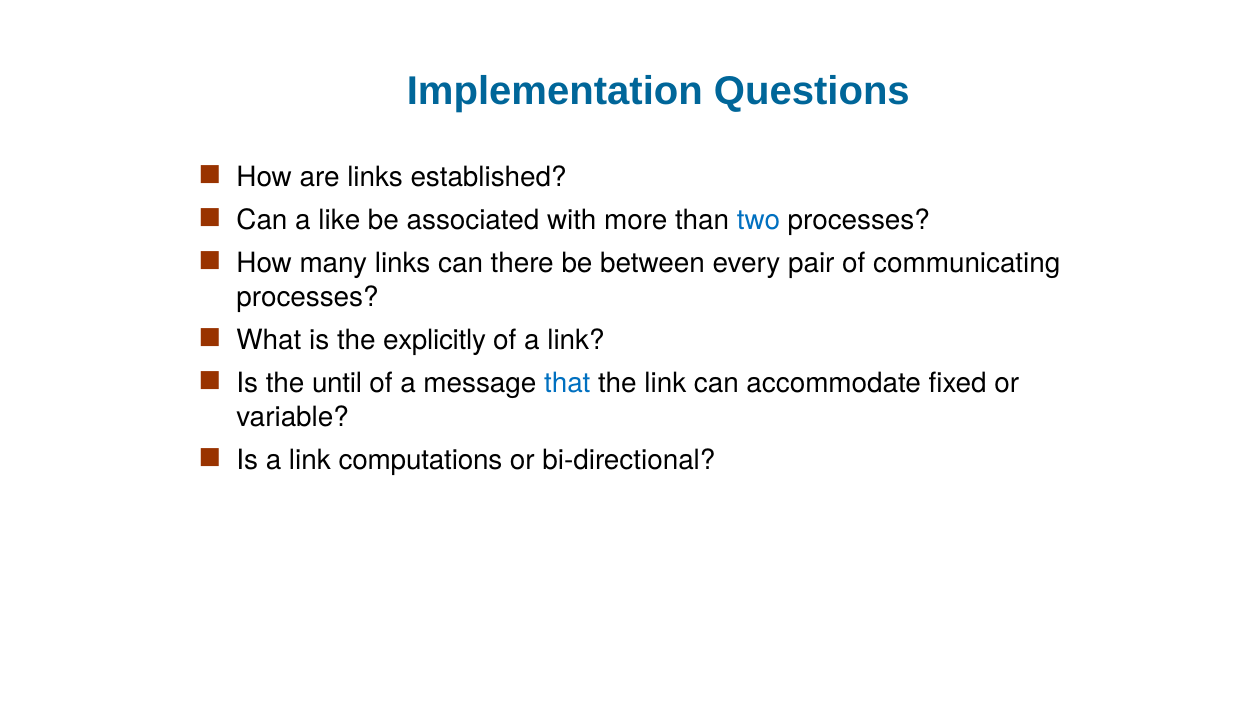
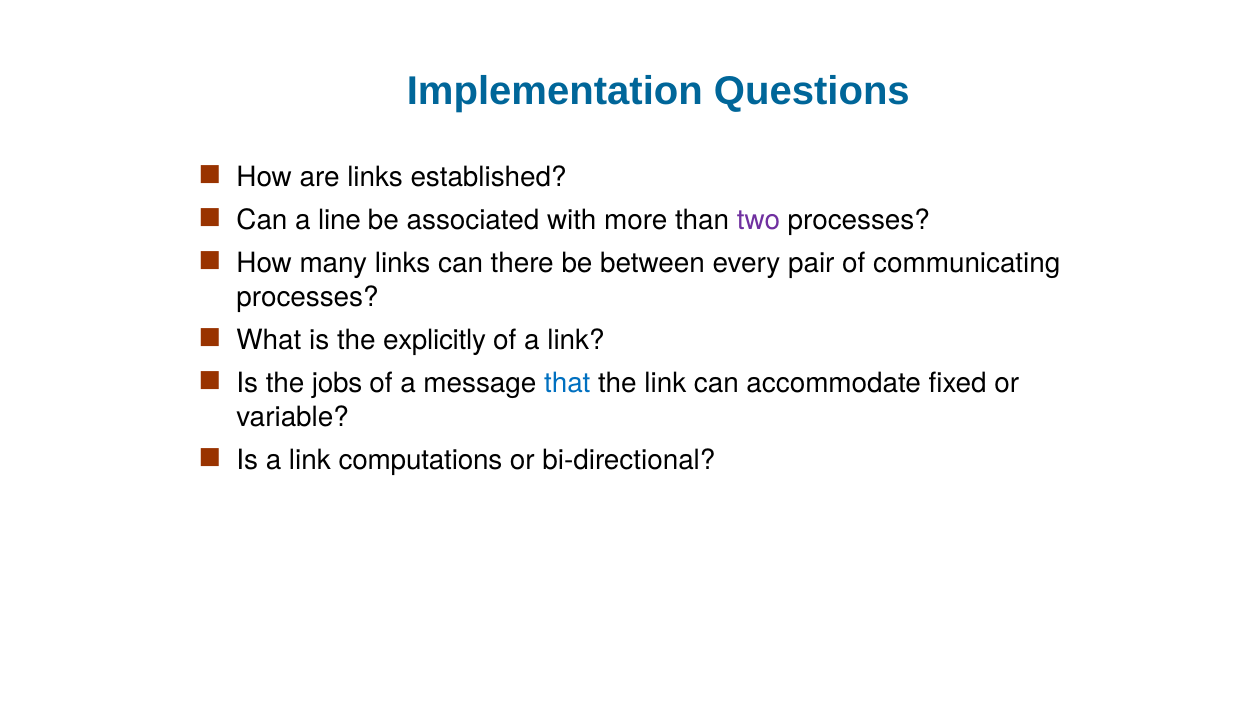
like: like -> line (340, 220)
two colour: blue -> purple (758, 220)
until: until -> jobs (337, 383)
